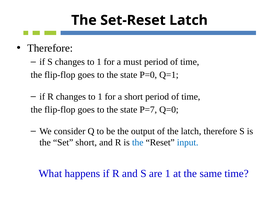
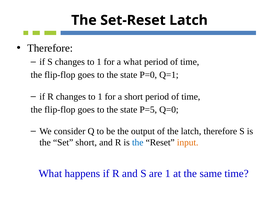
a must: must -> what (133, 62)
P=7: P=7 -> P=5 (148, 110)
input colour: blue -> orange (188, 143)
